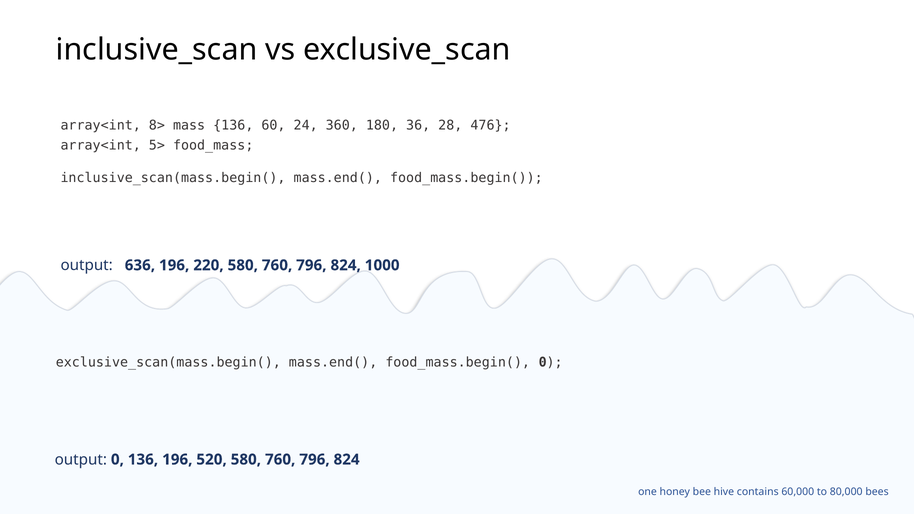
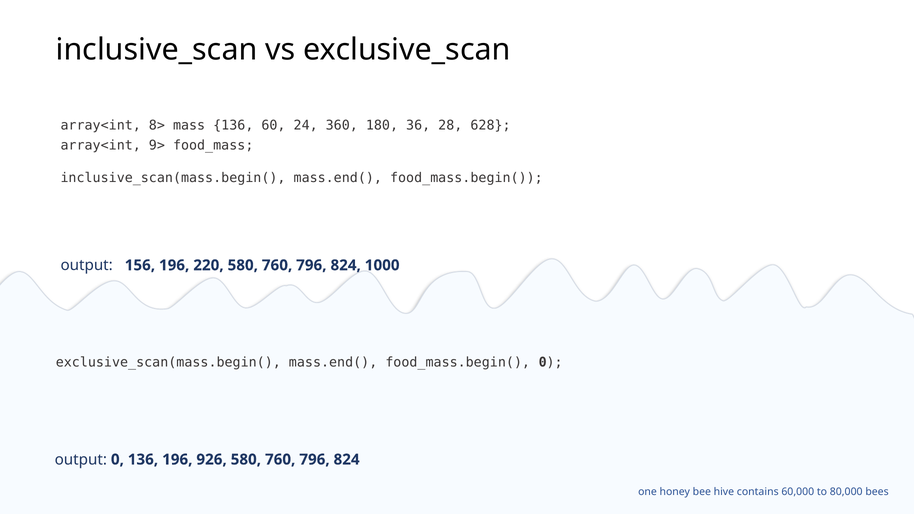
476: 476 -> 628 (491, 125)
5>: 5> -> 9> (157, 145)
636: 636 -> 156 (140, 265)
520: 520 -> 926 (212, 460)
